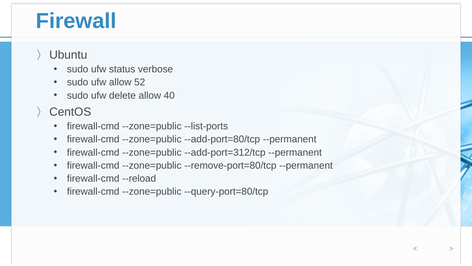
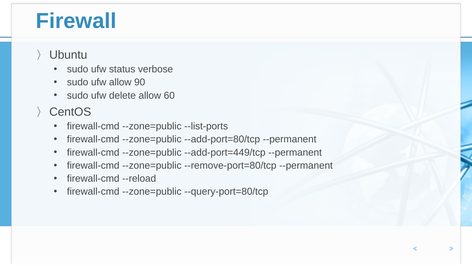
52: 52 -> 90 (140, 82)
40: 40 -> 60 (169, 95)
--add-port=312/tcp: --add-port=312/tcp -> --add-port=449/tcp (225, 152)
